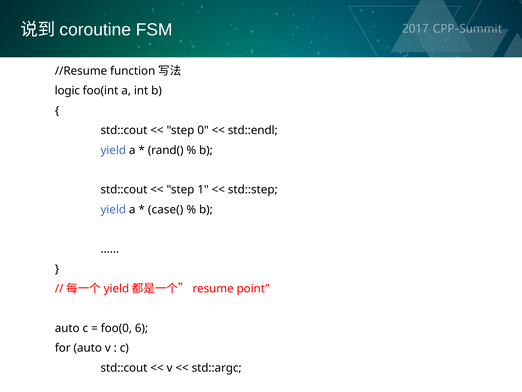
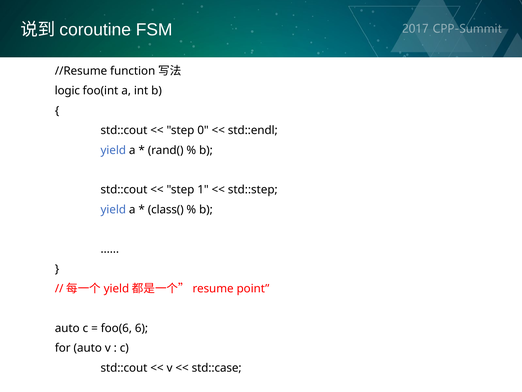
case(: case( -> class( (166, 209)
foo(0: foo(0 -> foo(6 (116, 328)
std::argc: std::argc -> std::case (217, 367)
